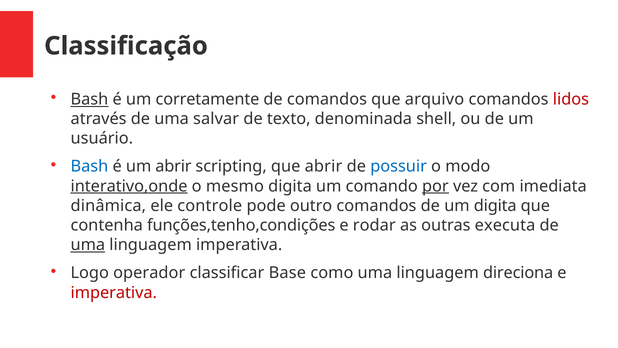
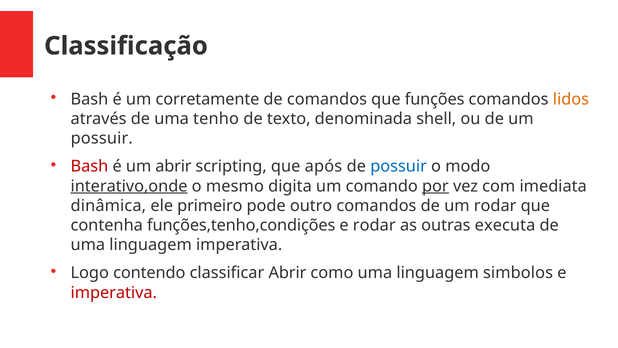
Bash underline: present -> none (89, 99)
arquivo: arquivo -> funções (435, 99)
lidos colour: red -> orange (571, 99)
salvar: salvar -> tenho (216, 119)
usuário: usuário -> possuir (102, 138)
Bash colour: blue -> red (89, 166)
que abrir: abrir -> após (323, 166)
controle: controle -> primeiro (210, 206)
um digita: digita -> rodar (495, 206)
uma underline: present -> none (88, 245)
operador: operador -> contendo (149, 273)
classificar Base: Base -> Abrir (287, 273)
direciona: direciona -> simbolos (518, 273)
